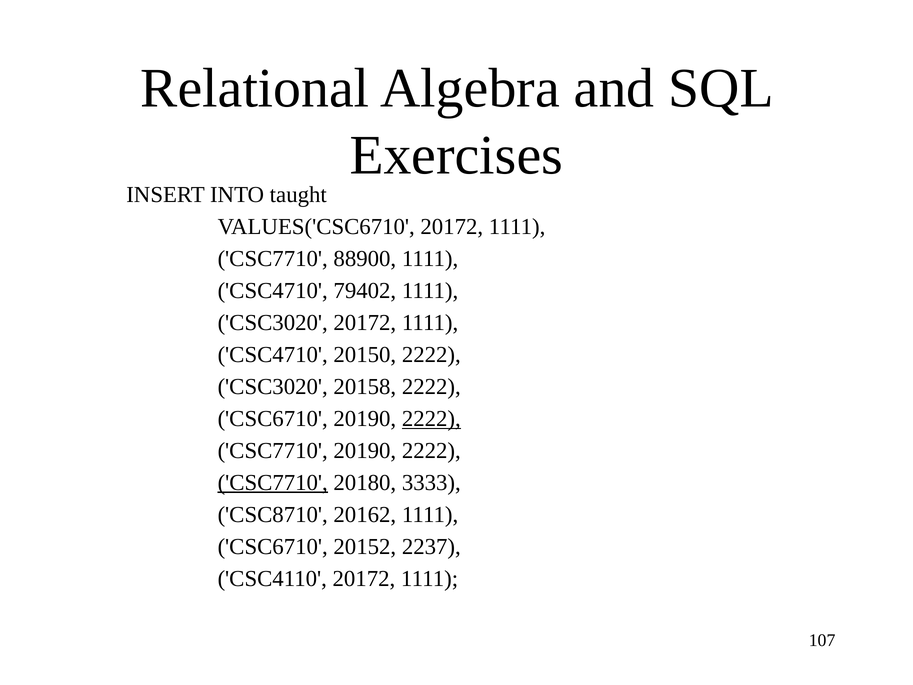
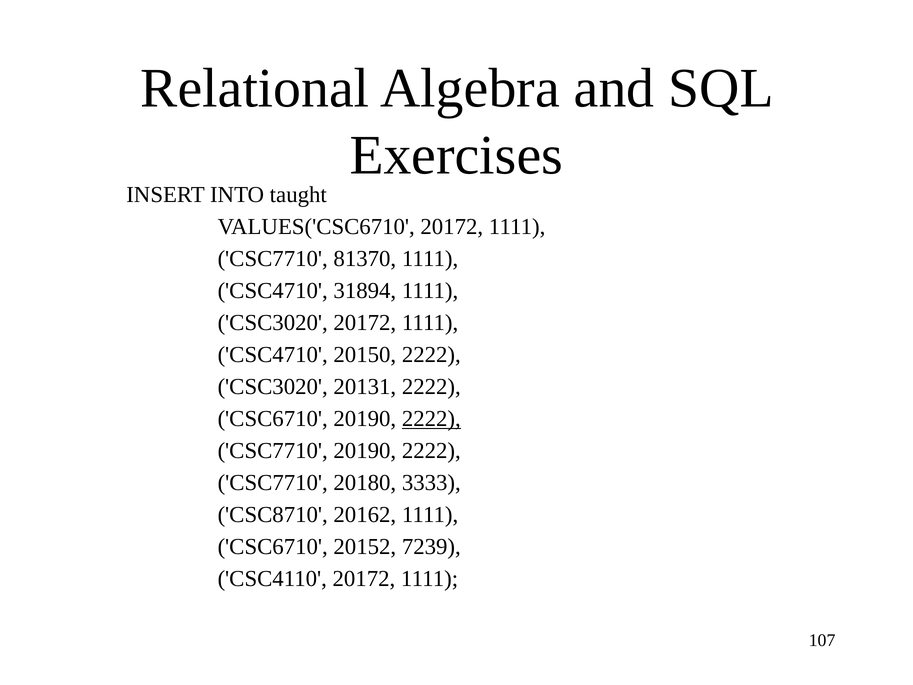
88900: 88900 -> 81370 (365, 259)
79402: 79402 -> 31894 (365, 291)
20158: 20158 -> 20131 (365, 387)
CSC7710 underline: present -> none (273, 482)
2237: 2237 -> 7239 (431, 546)
